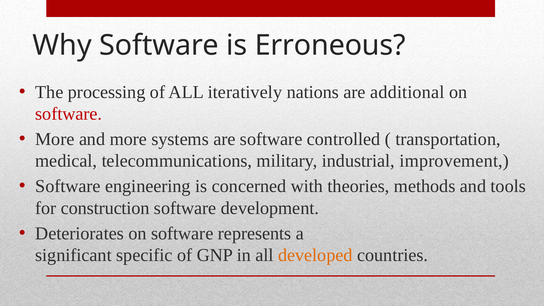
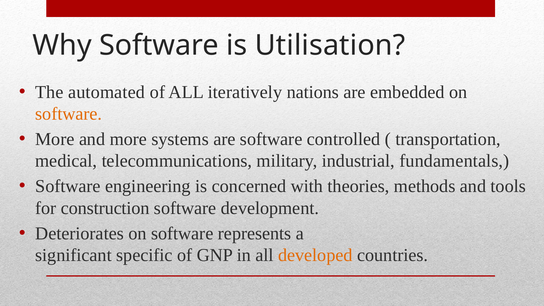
Erroneous: Erroneous -> Utilisation (330, 45)
processing: processing -> automated (107, 92)
additional: additional -> embedded (407, 92)
software colour: red -> orange (69, 114)
improvement: improvement -> fundamentals (454, 161)
